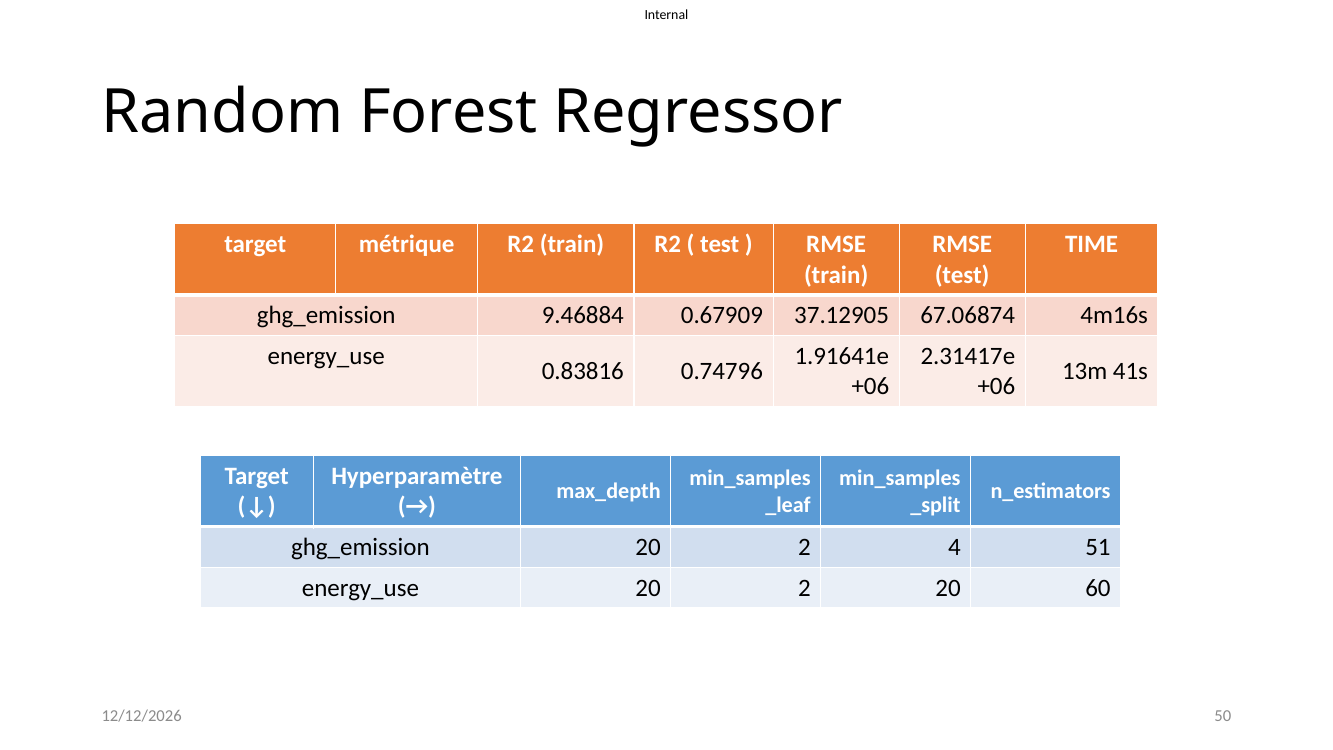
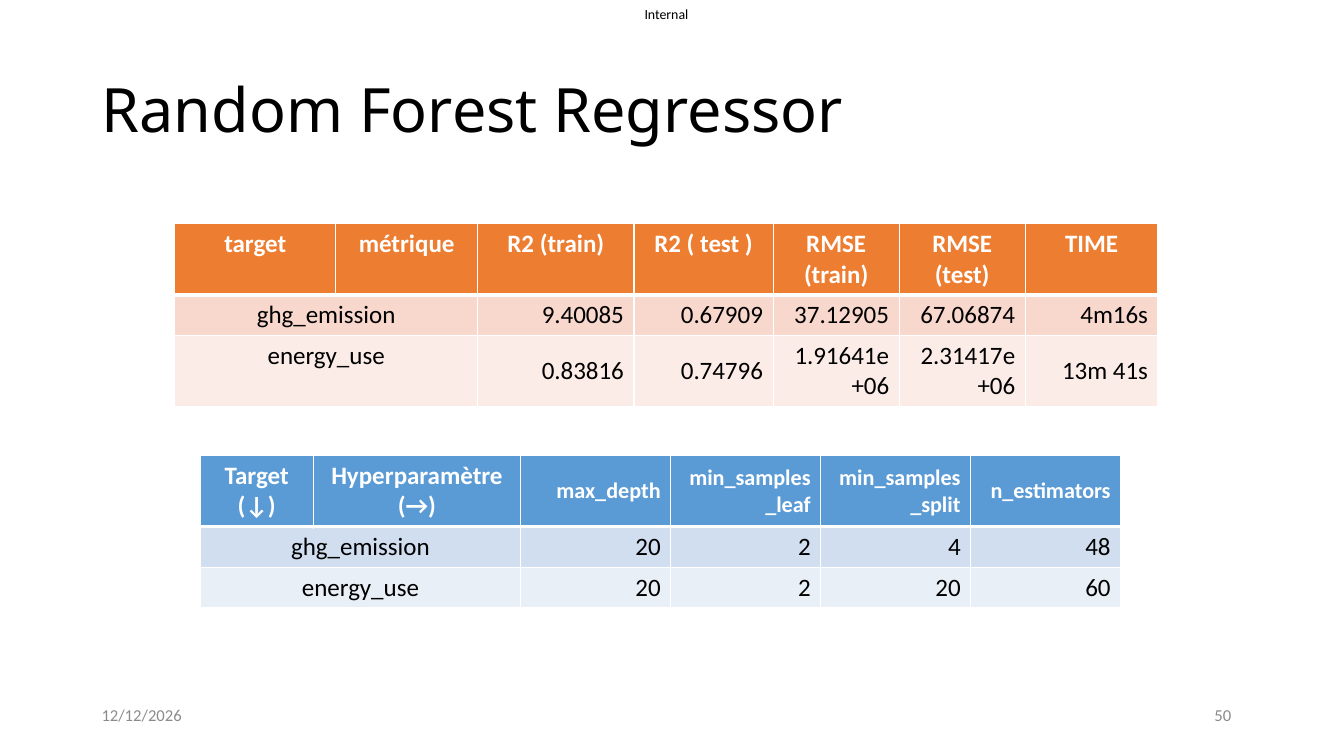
9.46884: 9.46884 -> 9.40085 (583, 315)
51: 51 -> 48 (1098, 547)
